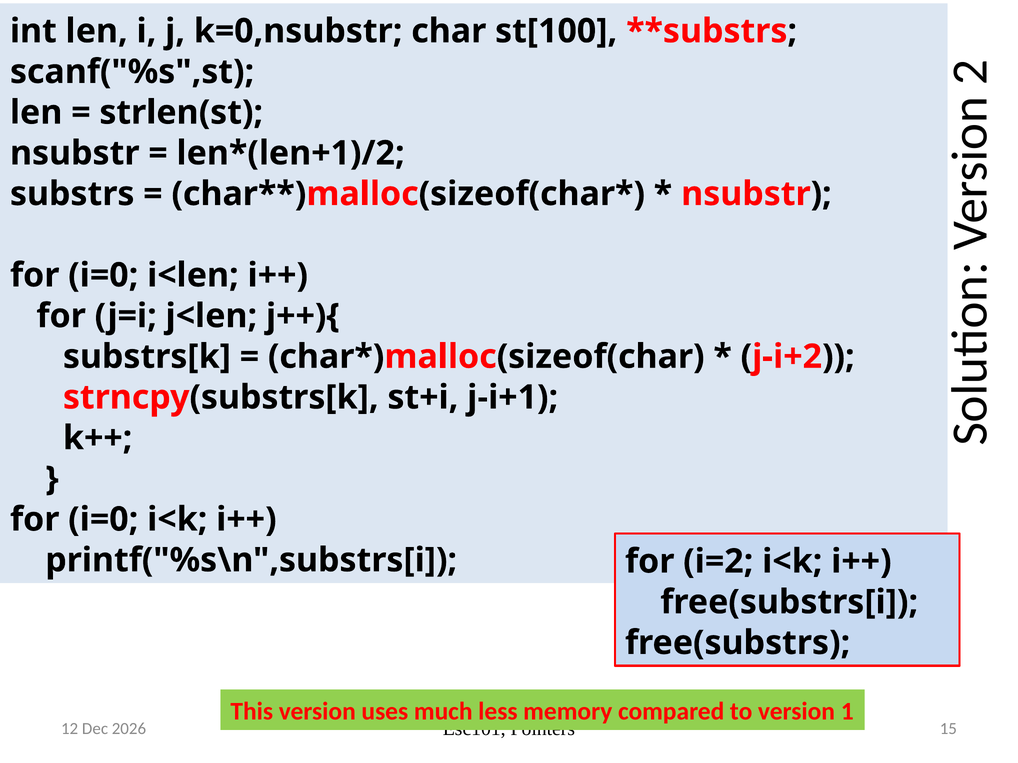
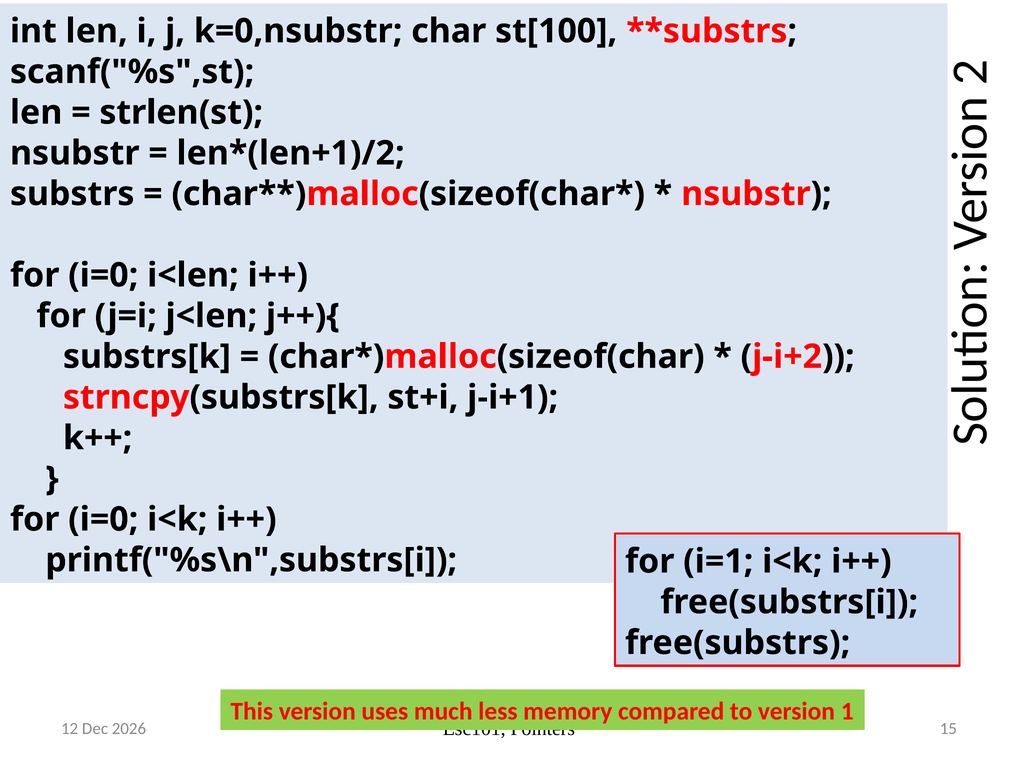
i=2: i=2 -> i=1 (718, 562)
